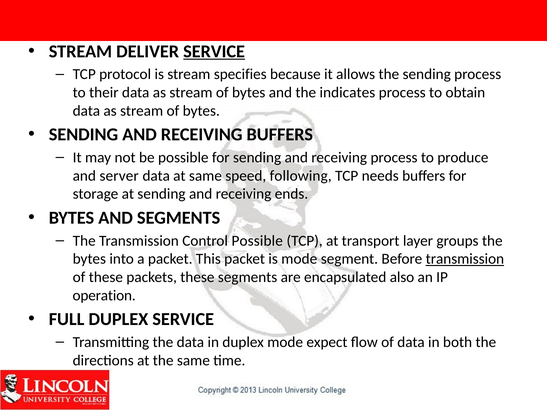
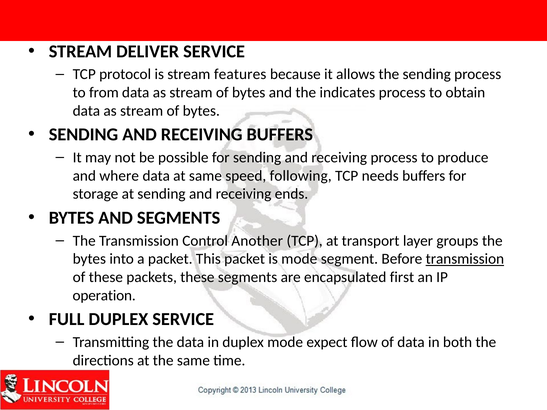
SERVICE underline: present -> none (214, 51)
specifies: specifies -> features (240, 74)
their: their -> from (104, 93)
server: server -> where (119, 176)
Control Possible: Possible -> Another (257, 241)
also: also -> first (402, 277)
